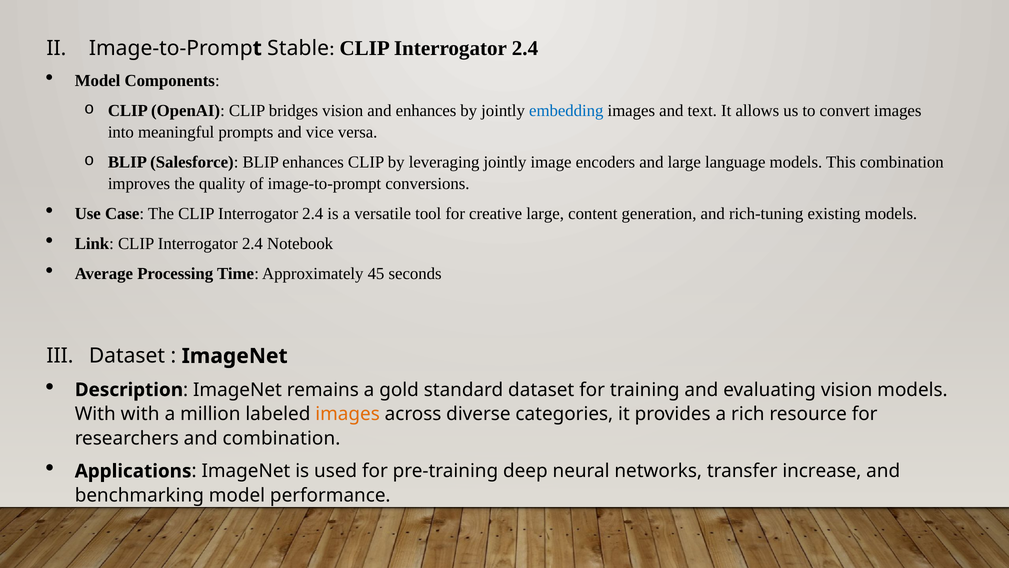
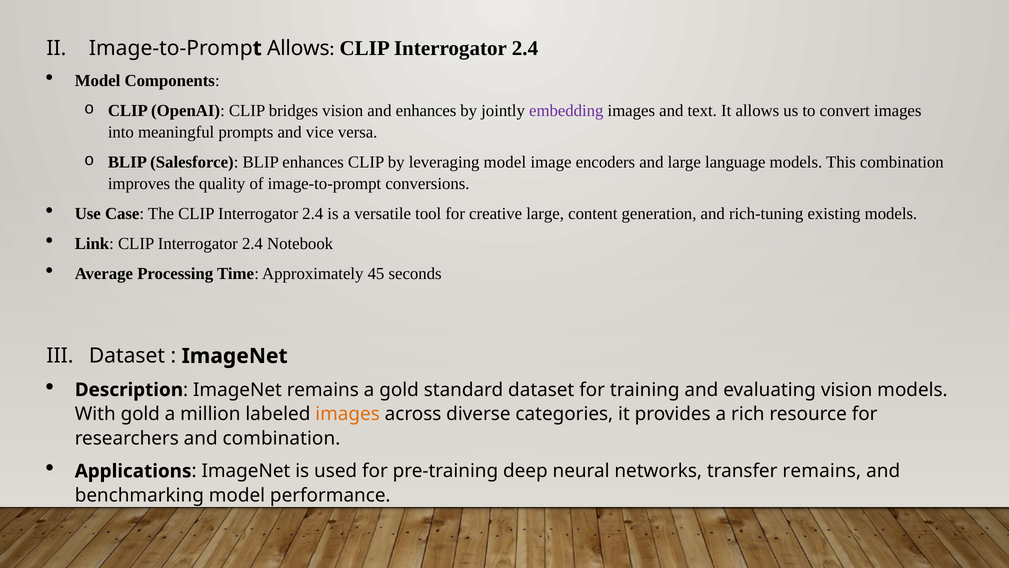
Stable: Stable -> Allows (298, 48)
embedding colour: blue -> purple (566, 110)
leveraging jointly: jointly -> model (505, 162)
With with: with -> gold (140, 414)
transfer increase: increase -> remains (822, 471)
